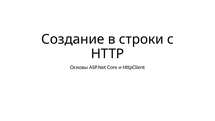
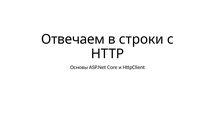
Создание: Создание -> Отвечаем (73, 39)
